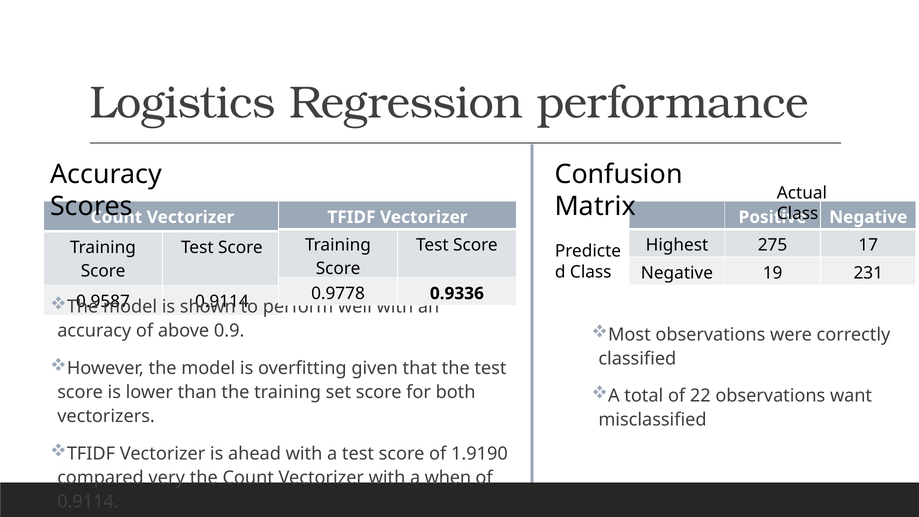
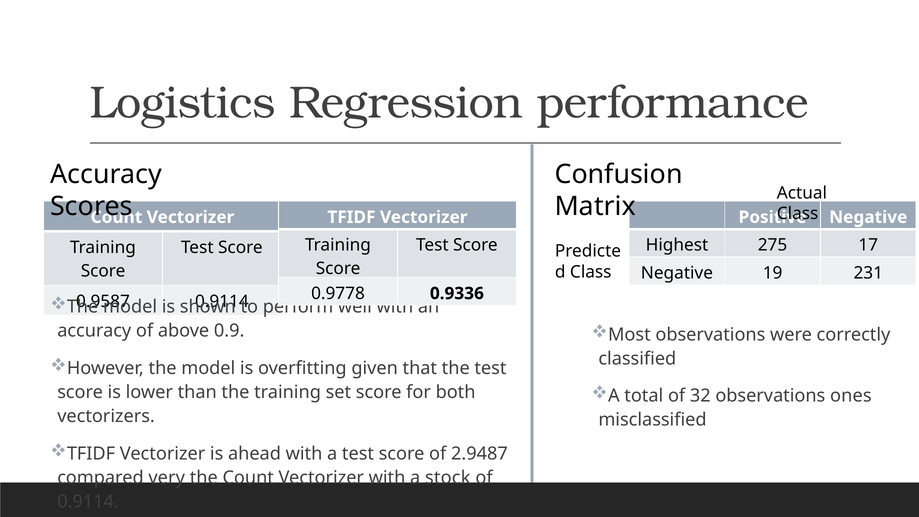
22: 22 -> 32 (700, 396)
want: want -> ones (851, 396)
1.9190: 1.9190 -> 2.9487 (479, 454)
when: when -> stock (448, 478)
